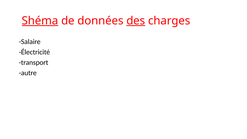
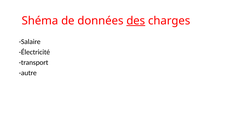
Shéma underline: present -> none (40, 21)
